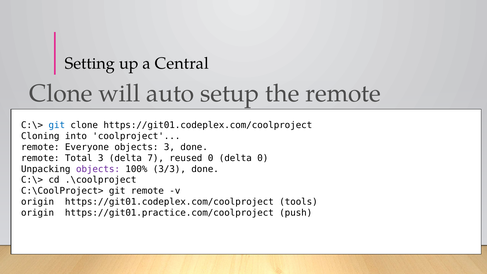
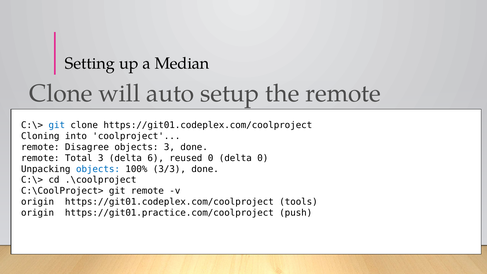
Central: Central -> Median (182, 63)
Everyone: Everyone -> Disagree (87, 147)
7: 7 -> 6 (156, 158)
objects colour: purple -> blue (98, 169)
